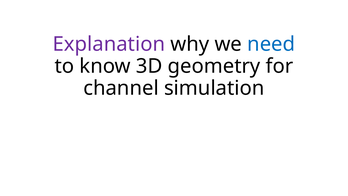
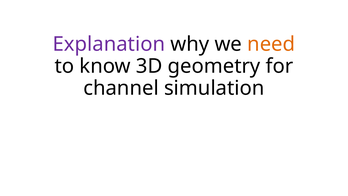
need colour: blue -> orange (271, 44)
